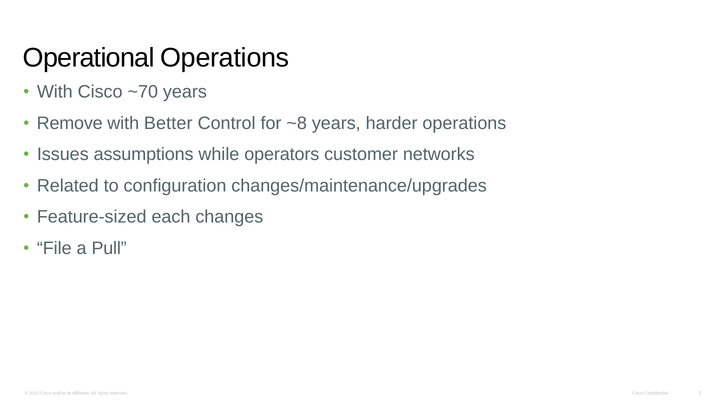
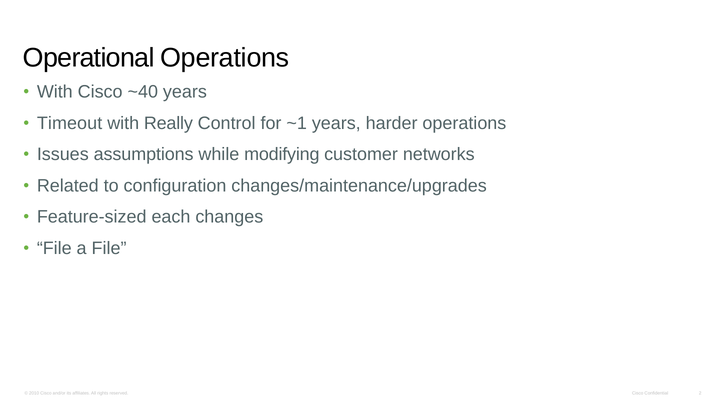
~70: ~70 -> ~40 (143, 92)
Remove: Remove -> Timeout (70, 123)
Better: Better -> Really (168, 123)
~8: ~8 -> ~1 (297, 123)
operators: operators -> modifying (282, 154)
a Pull: Pull -> File (109, 248)
